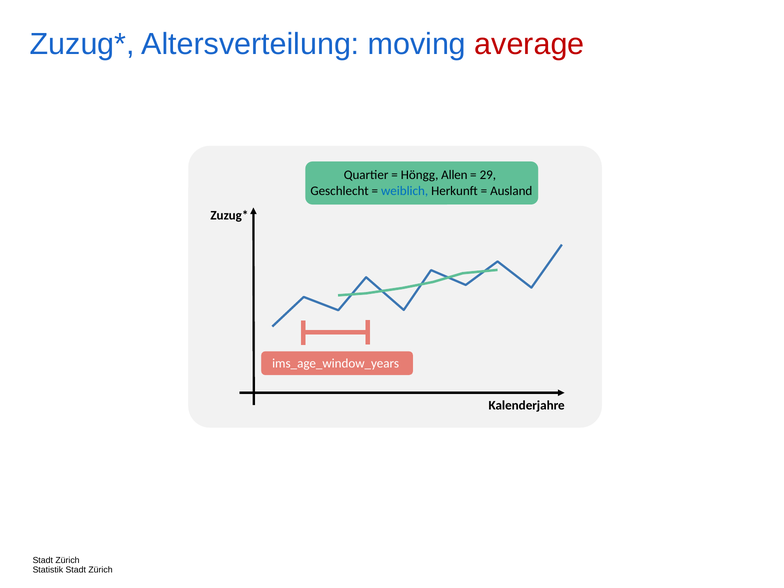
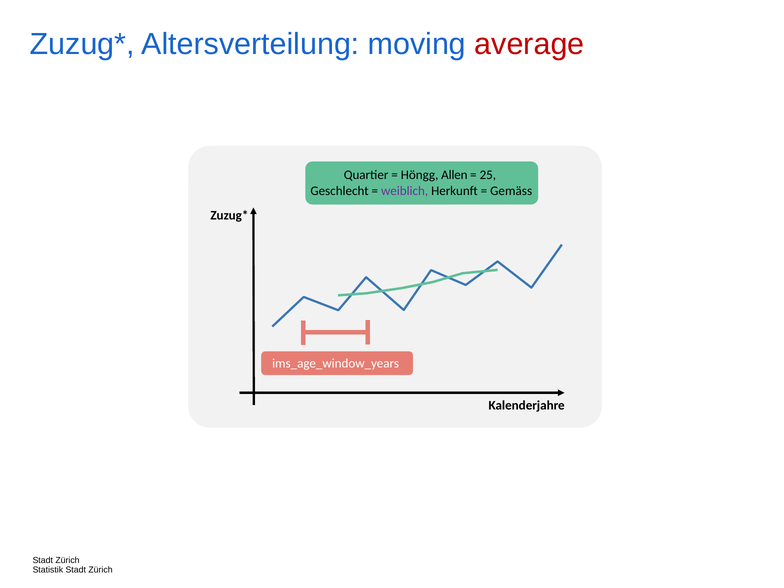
29: 29 -> 25 (488, 175)
weiblich colour: blue -> purple (405, 191)
Ausland: Ausland -> Gemäss (511, 191)
